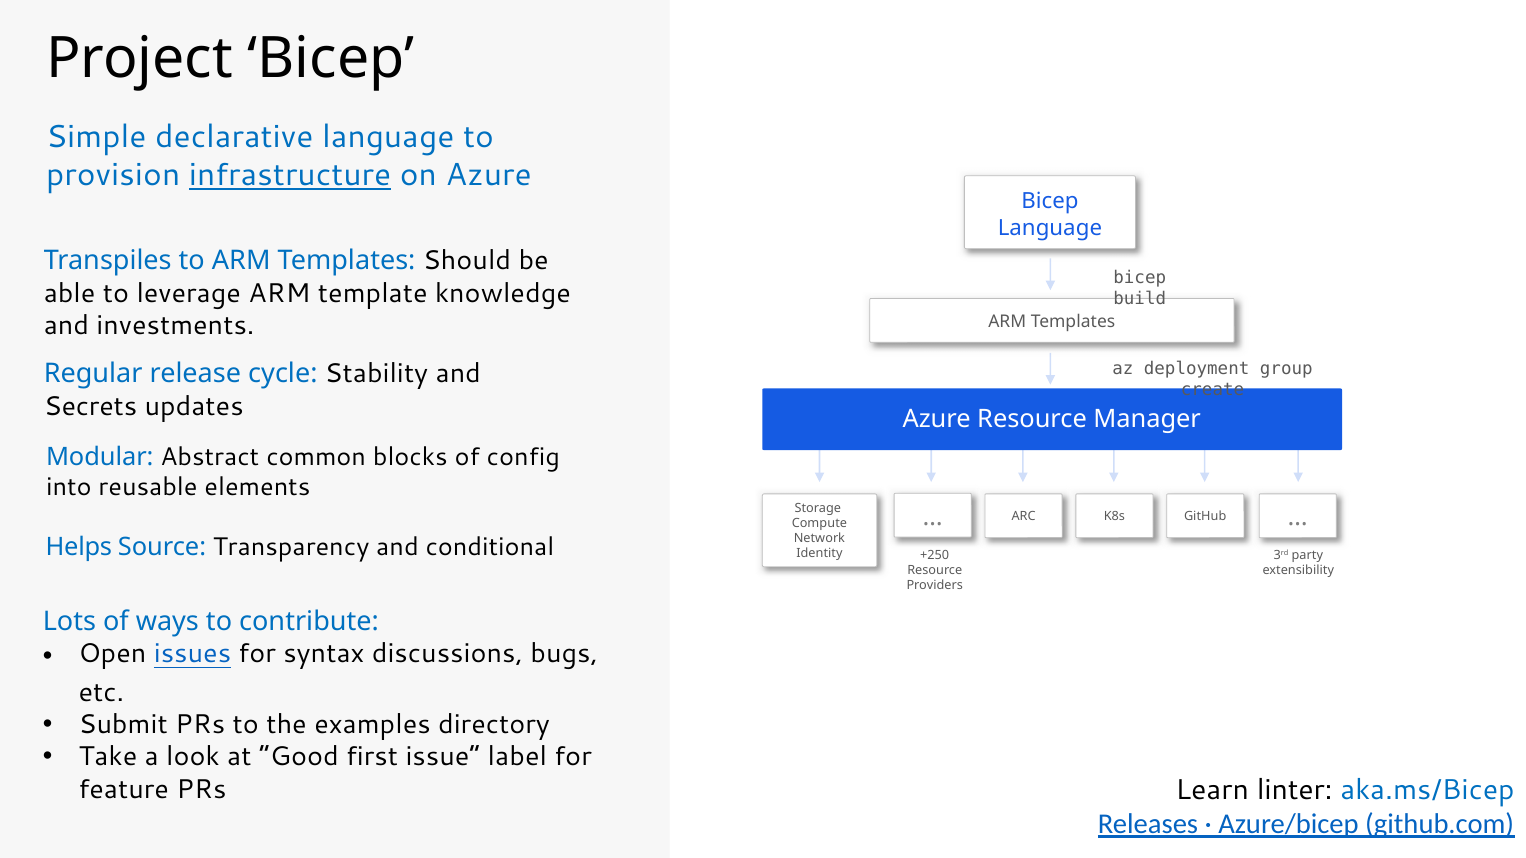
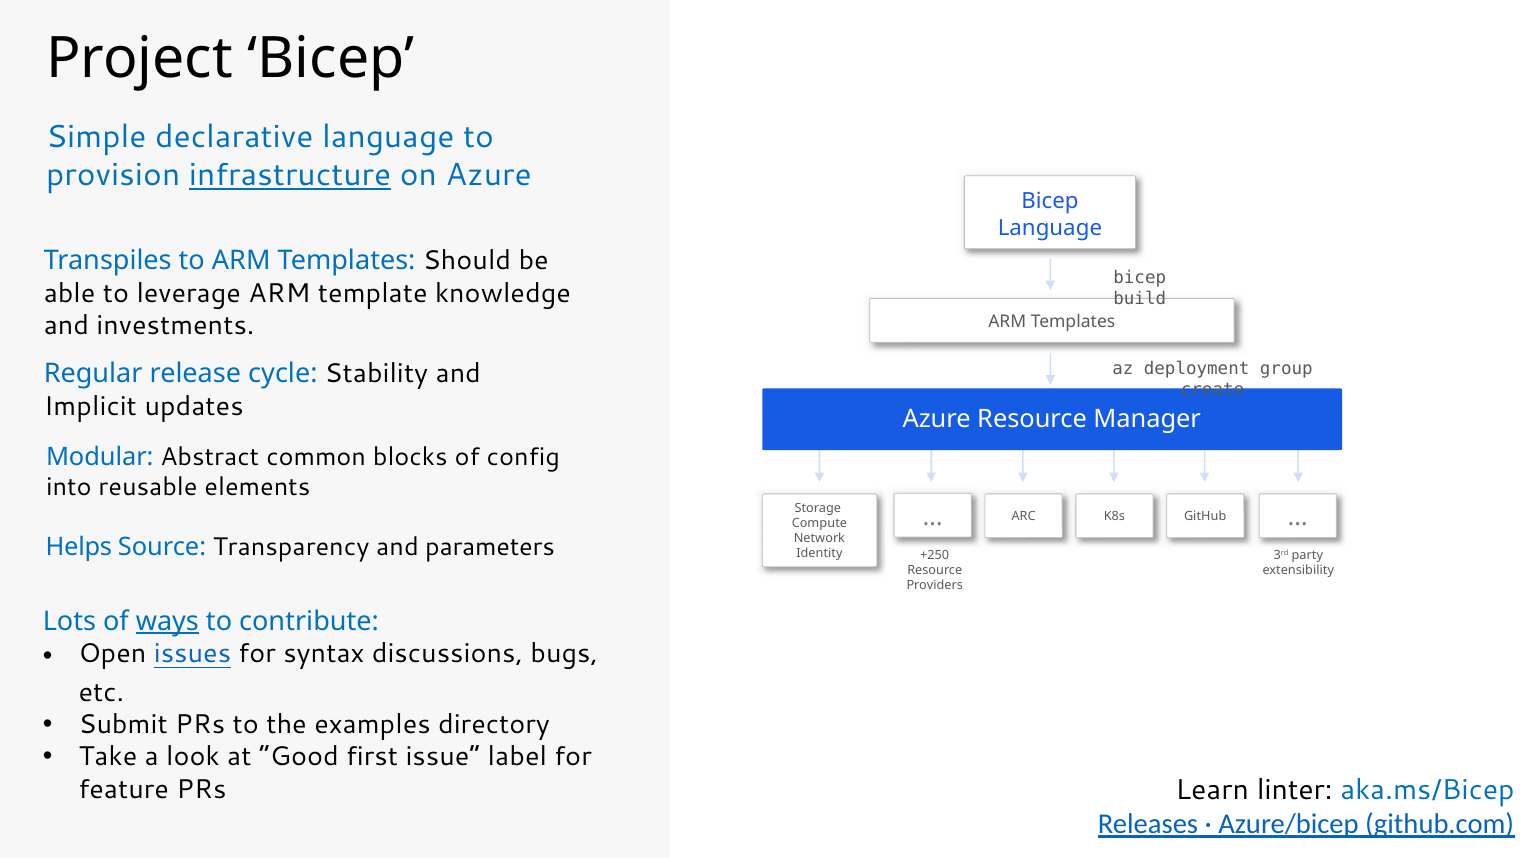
Secrets: Secrets -> Implicit (90, 406)
conditional: conditional -> parameters (490, 547)
ways underline: none -> present (167, 622)
